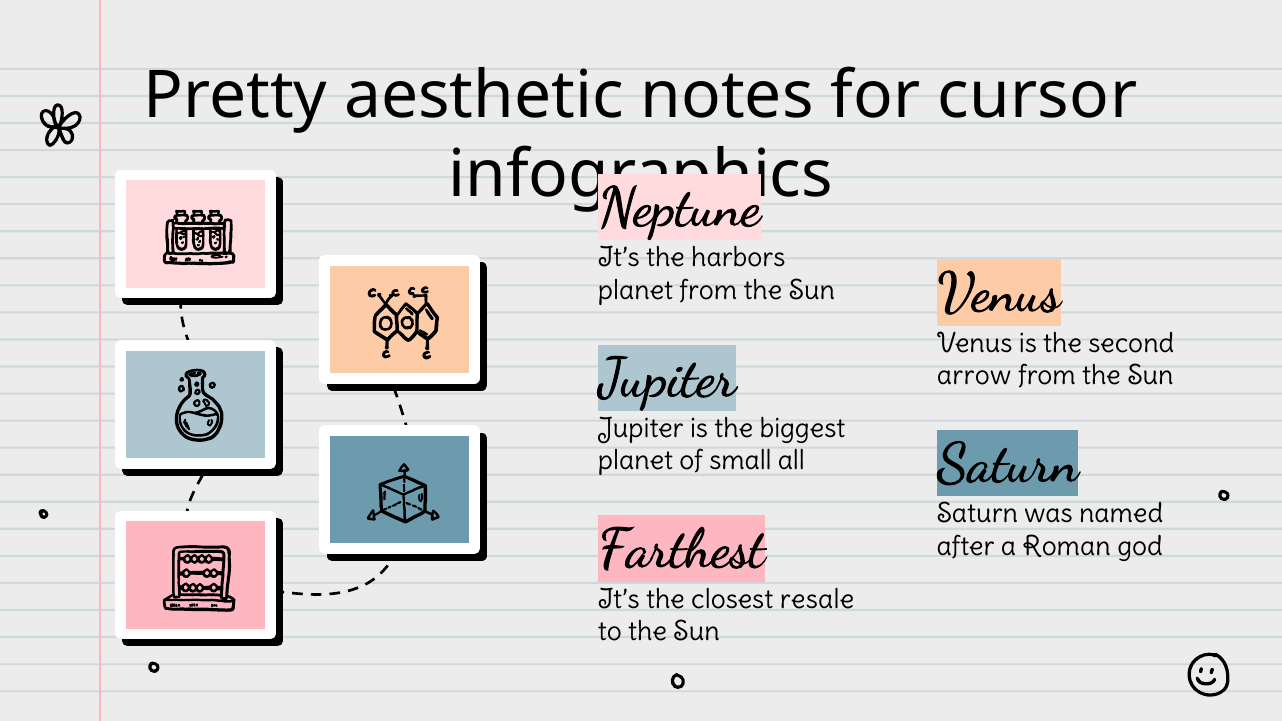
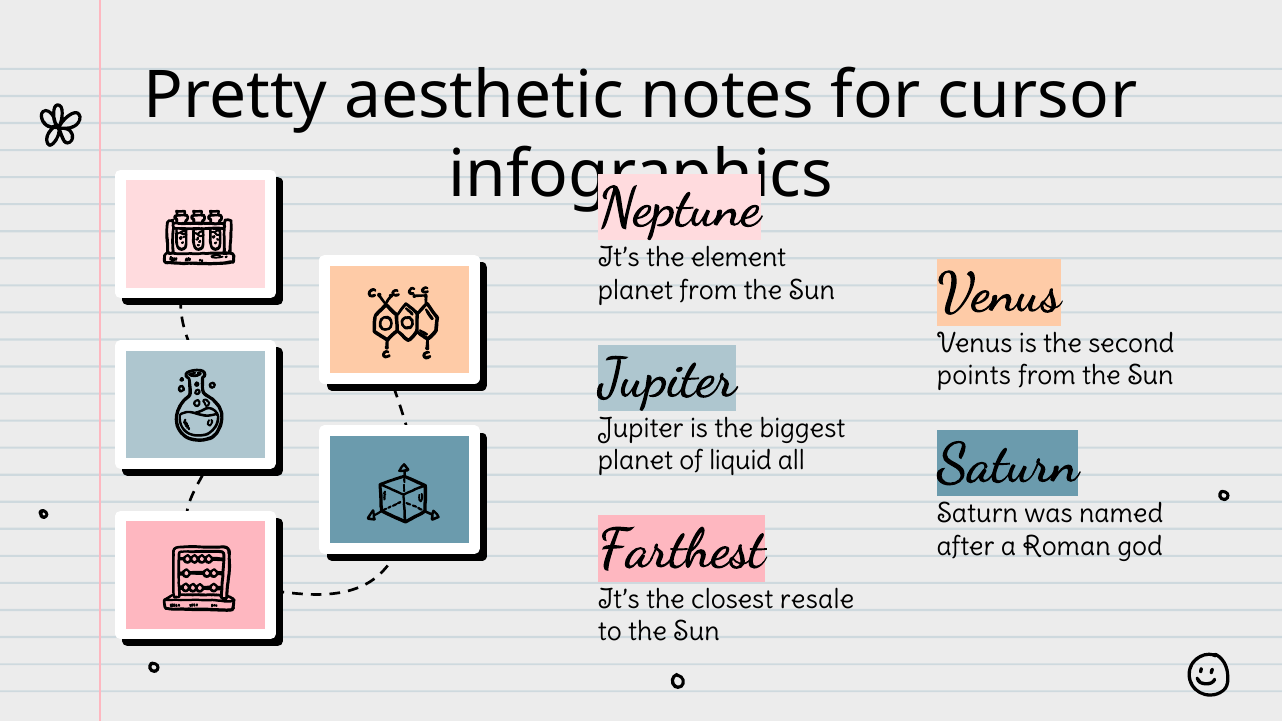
harbors: harbors -> element (738, 258)
arrow: arrow -> points (974, 376)
small: small -> liquid (741, 461)
